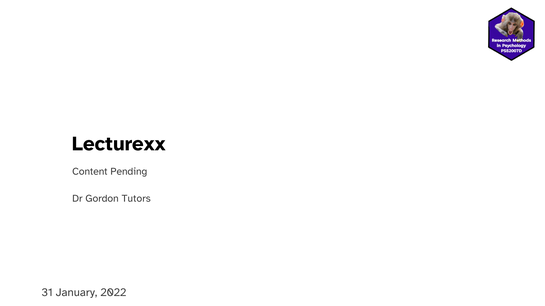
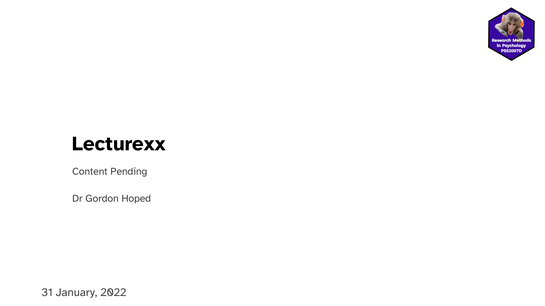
Tutors: Tutors -> Hoped (136, 199)
